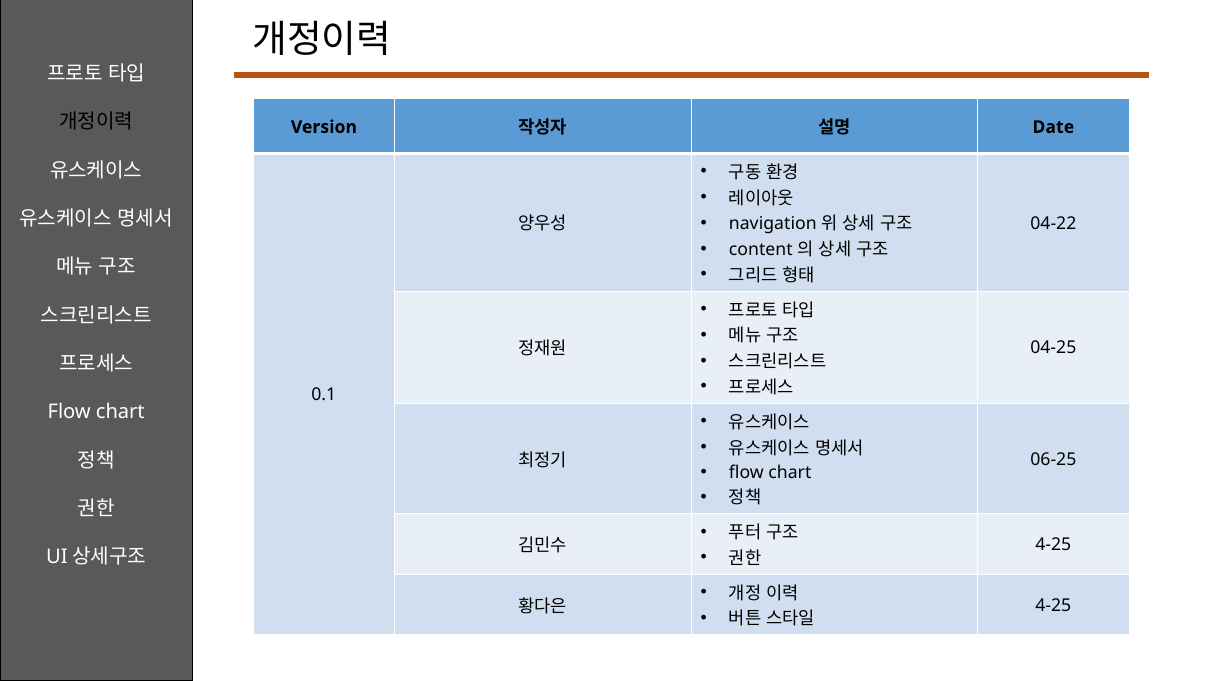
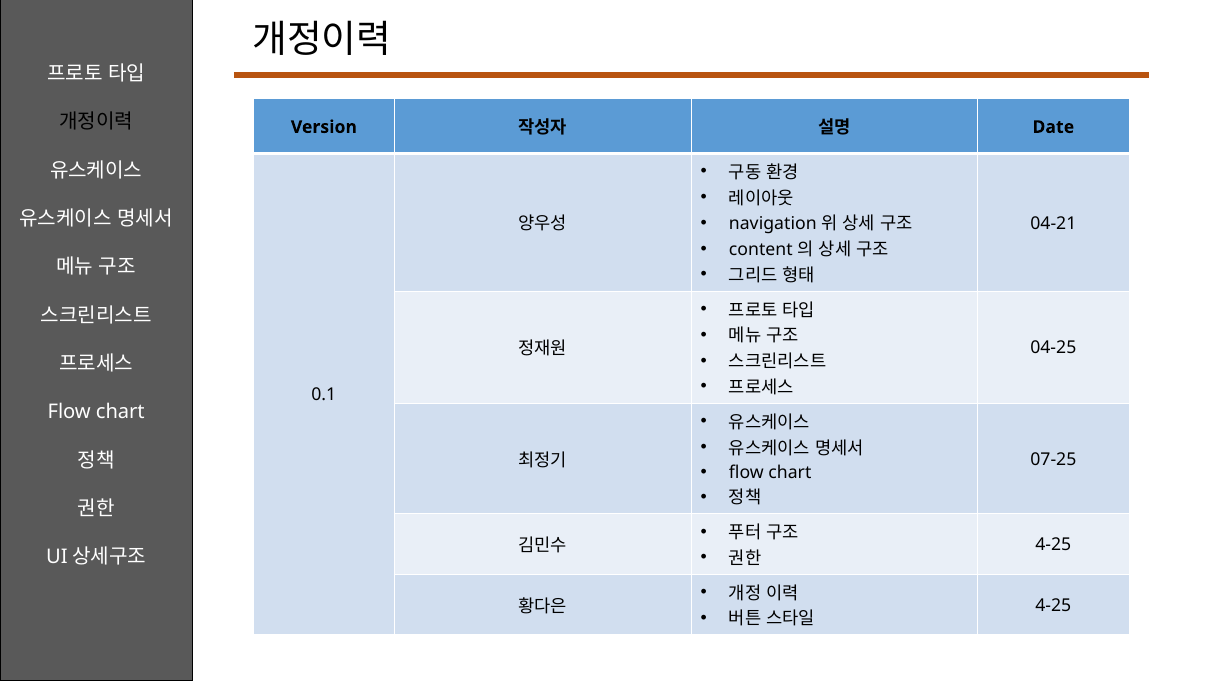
04-22: 04-22 -> 04-21 (1053, 223)
06-25: 06-25 -> 07-25 (1053, 459)
